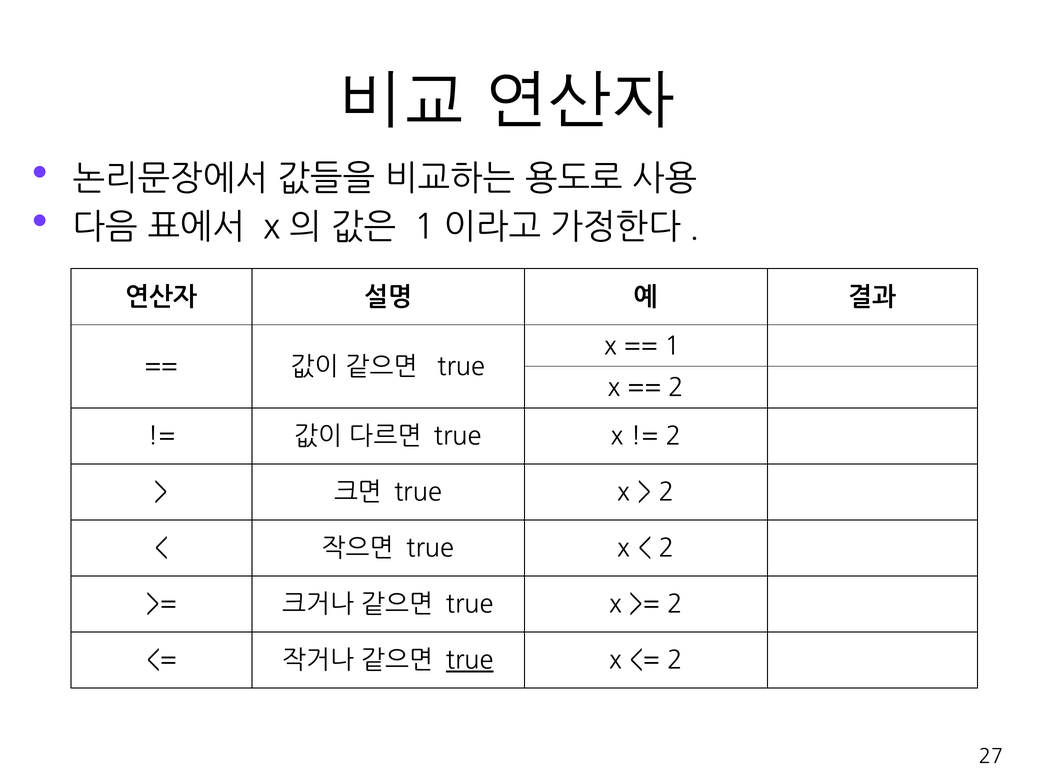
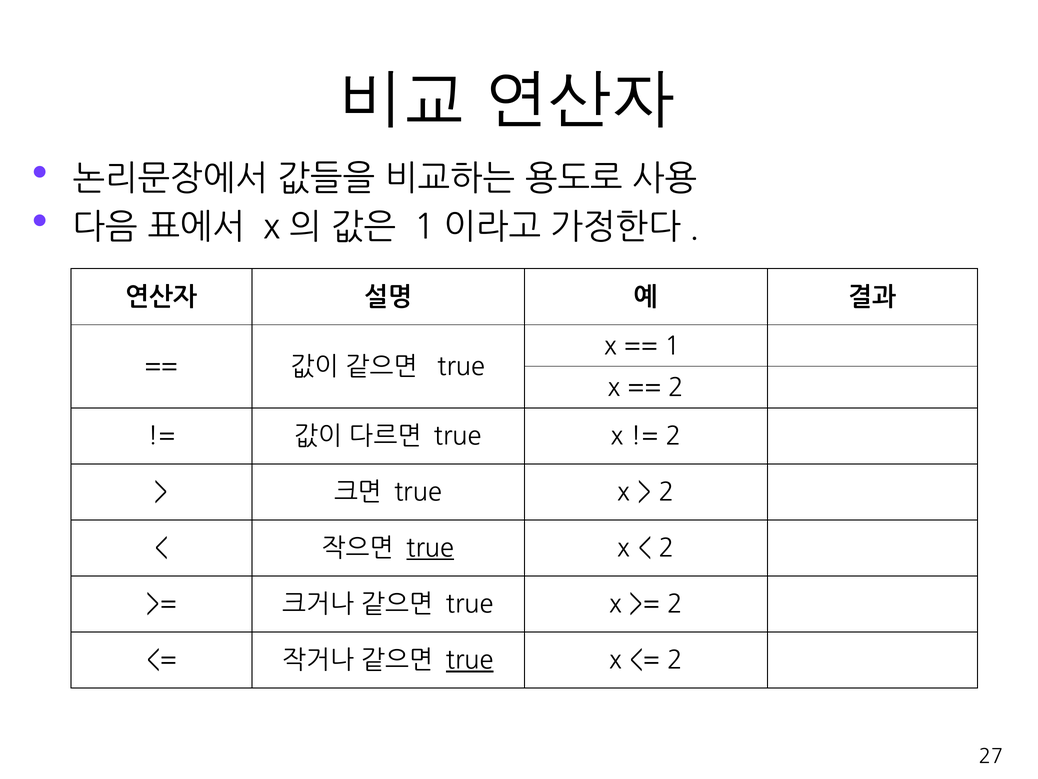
true underline: none -> present (430, 548)
